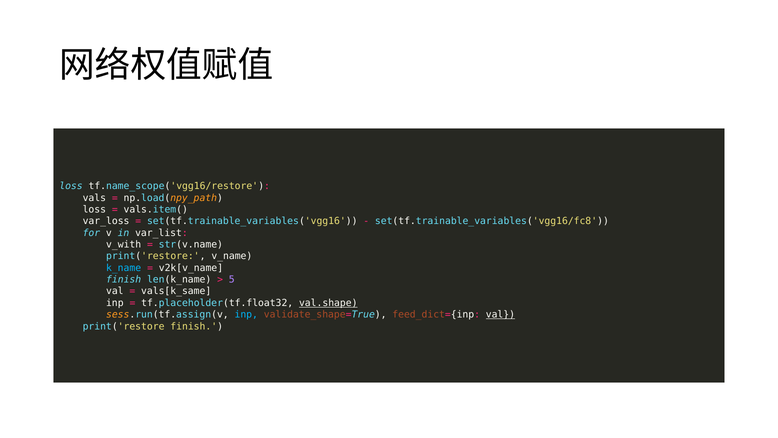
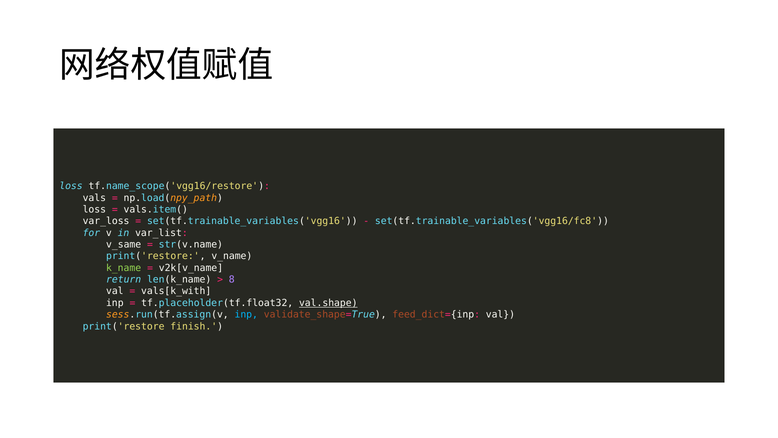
v_with: v_with -> v_same (124, 244)
k_name colour: light blue -> light green (124, 268)
finish: finish -> return (124, 279)
5: 5 -> 8 (232, 279)
vals[k_same: vals[k_same -> vals[k_with (176, 291)
val underline: present -> none (500, 314)
